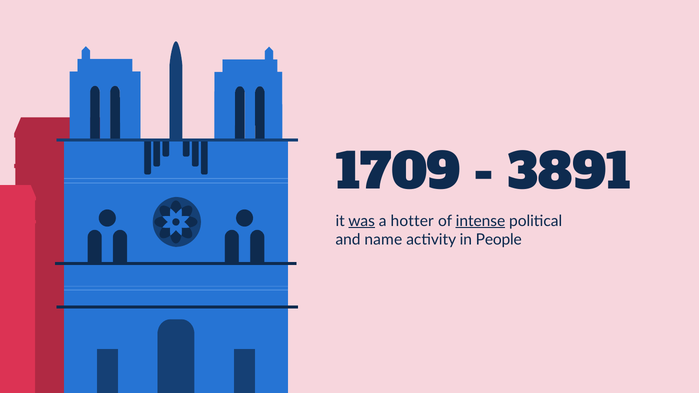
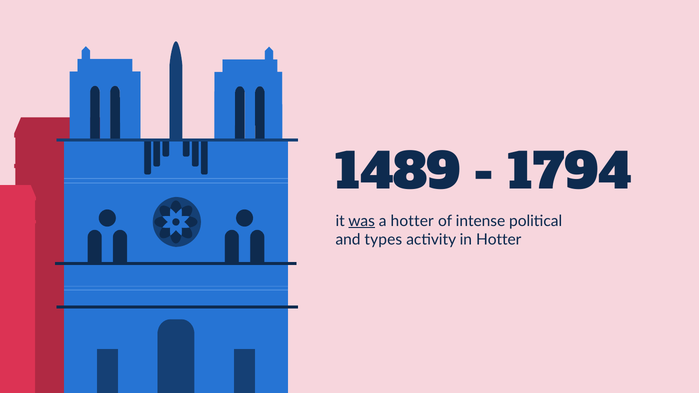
1709: 1709 -> 1489 (398, 173)
3891: 3891 -> 1794 (570, 173)
intense underline: present -> none (480, 221)
name: name -> types (383, 240)
in People: People -> Hotter (499, 240)
